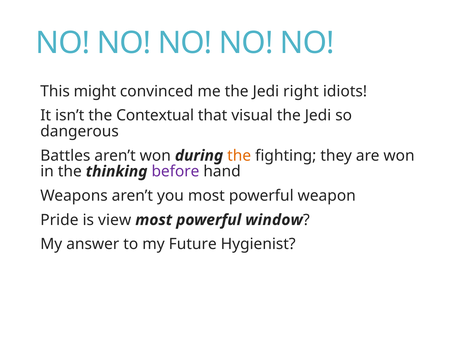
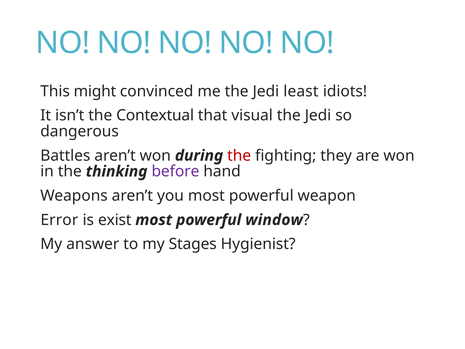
right: right -> least (301, 91)
the colour: orange -> red (239, 155)
Pride: Pride -> Error (59, 220)
view: view -> exist (115, 220)
Future: Future -> Stages (193, 244)
